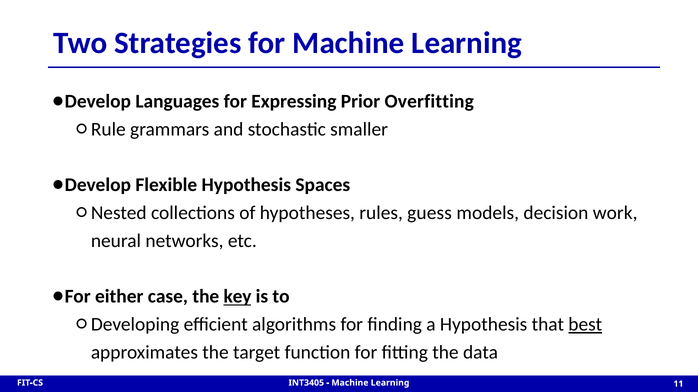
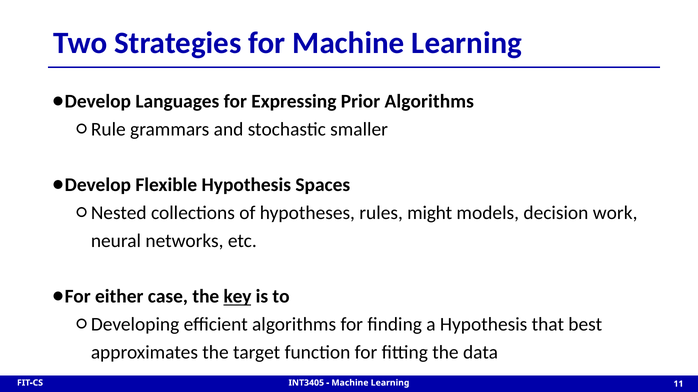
Prior Overfitting: Overfitting -> Algorithms (429, 102)
guess: guess -> might (430, 213)
best underline: present -> none (585, 325)
